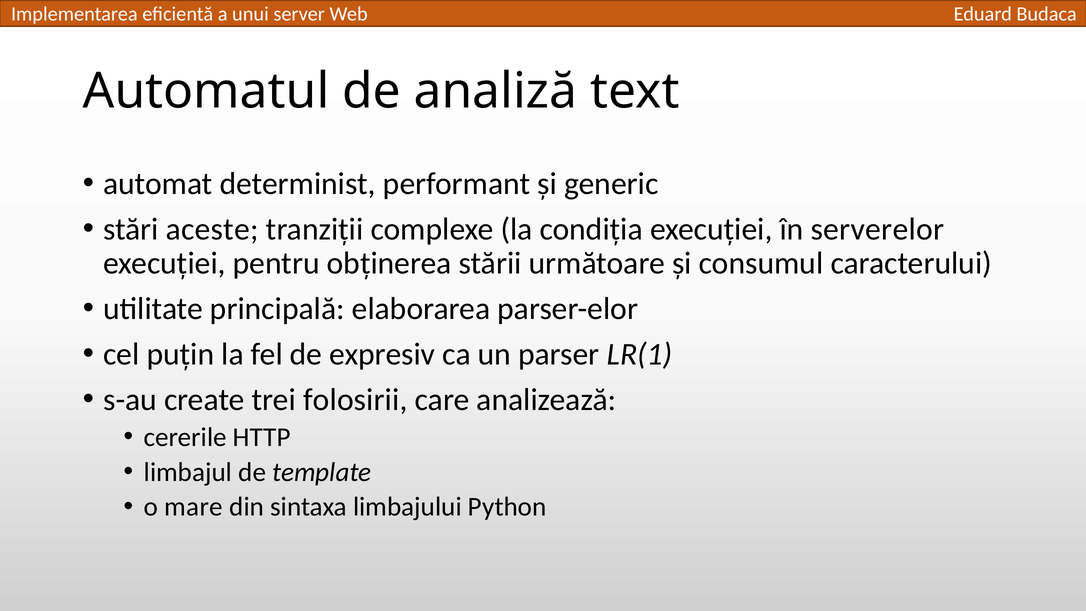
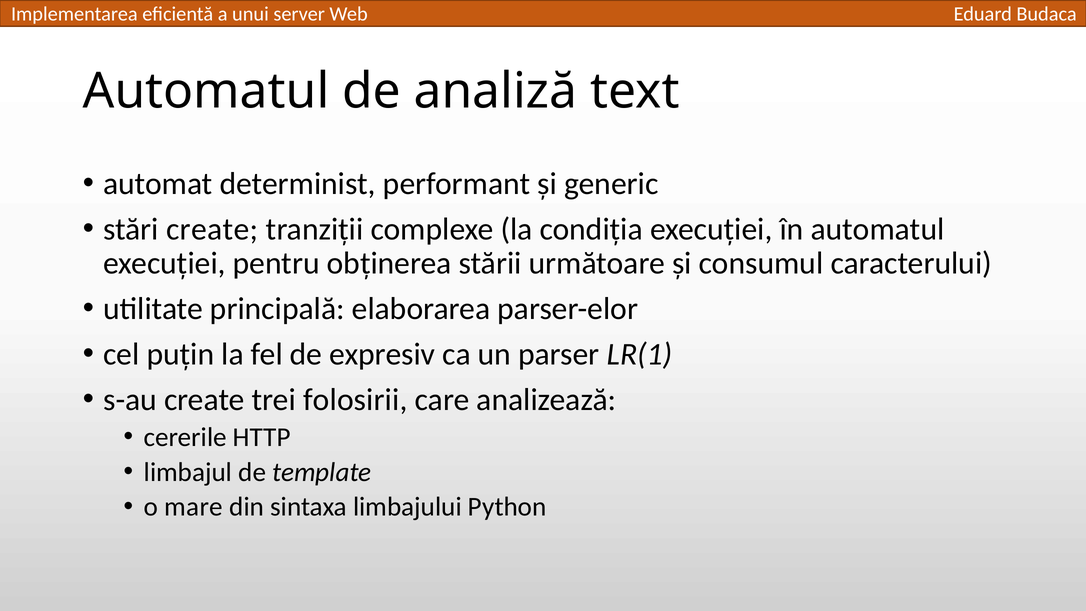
stări aceste: aceste -> create (212, 229)
în serverelor: serverelor -> automatul (878, 229)
